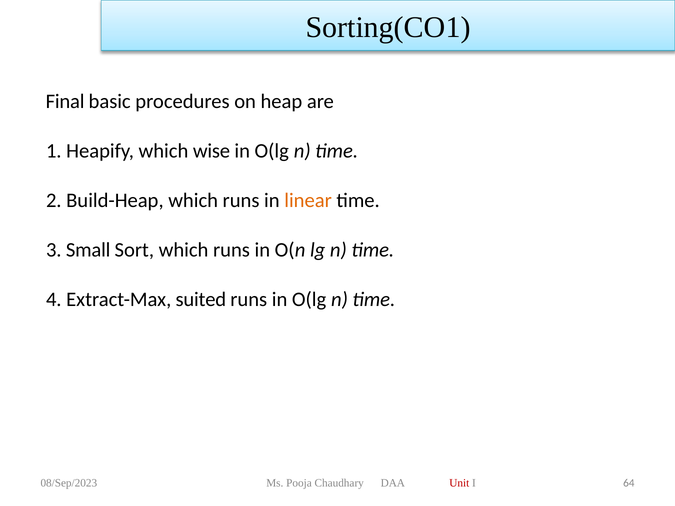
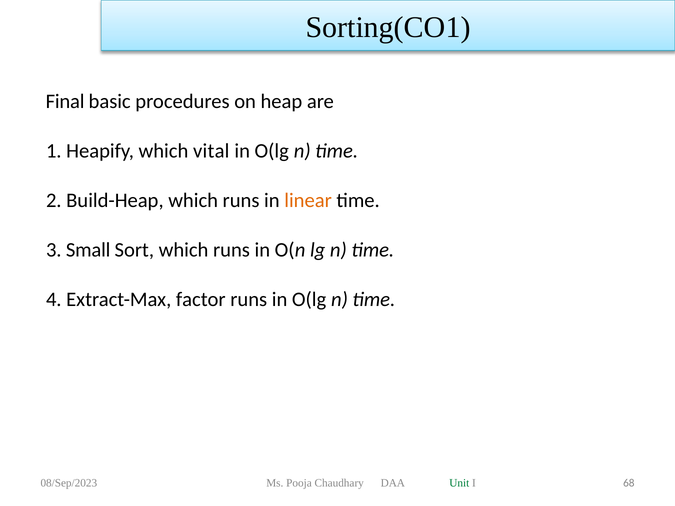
wise: wise -> vital (211, 151)
suited: suited -> factor (201, 299)
Unit colour: red -> green (459, 483)
64: 64 -> 68 (629, 483)
